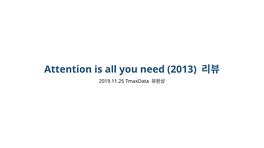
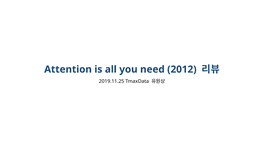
2013: 2013 -> 2012 (182, 70)
